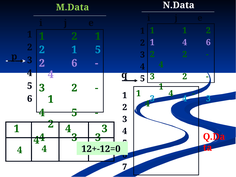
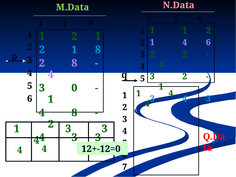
N.Data colour: white -> pink (179, 5)
1 5: 5 -> 8 (98, 50)
2 6: 6 -> 8 (74, 63)
2: 2 -> 0 (74, 88)
5: 5 -> 8 (74, 113)
4: 4 -> 3 (68, 129)
